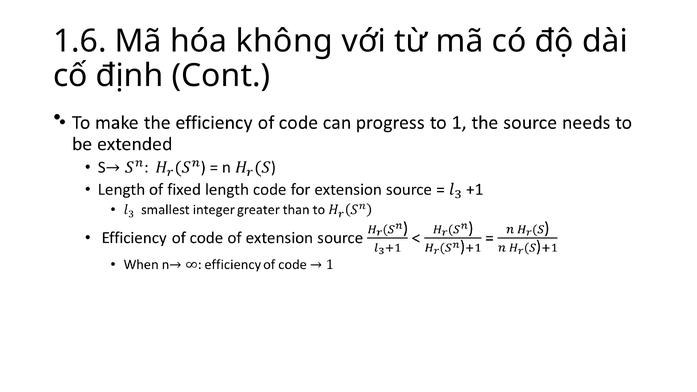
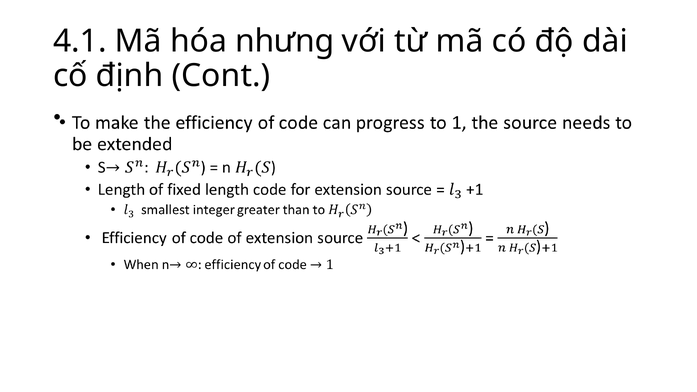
1.6: 1.6 -> 4.1 (80, 41)
không: không -> nhưng (285, 41)
